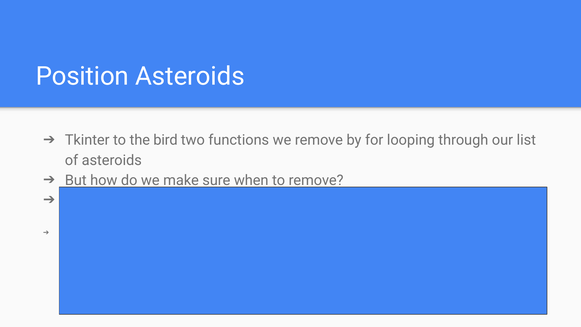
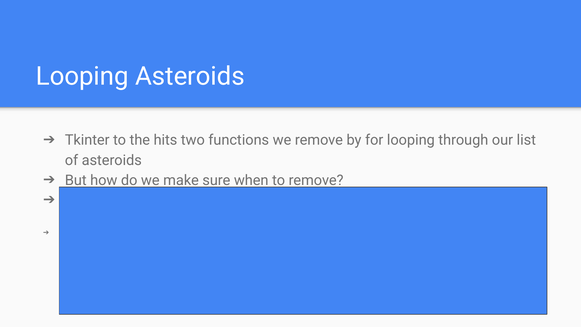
Position: Position -> Looping (82, 76)
bird: bird -> hits (165, 140)
